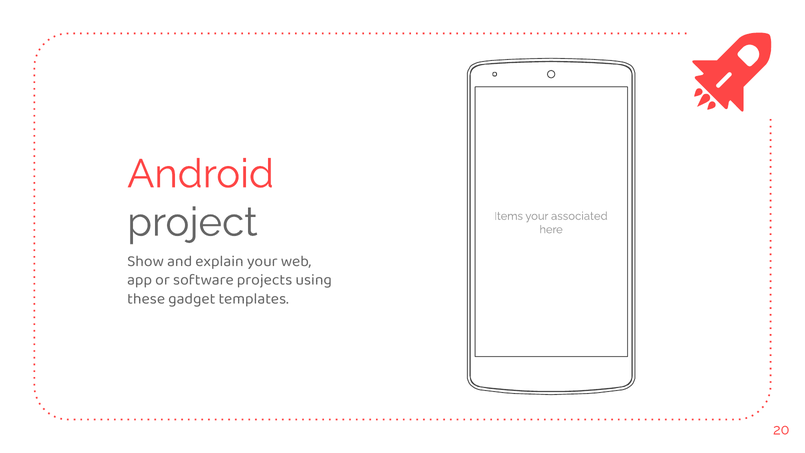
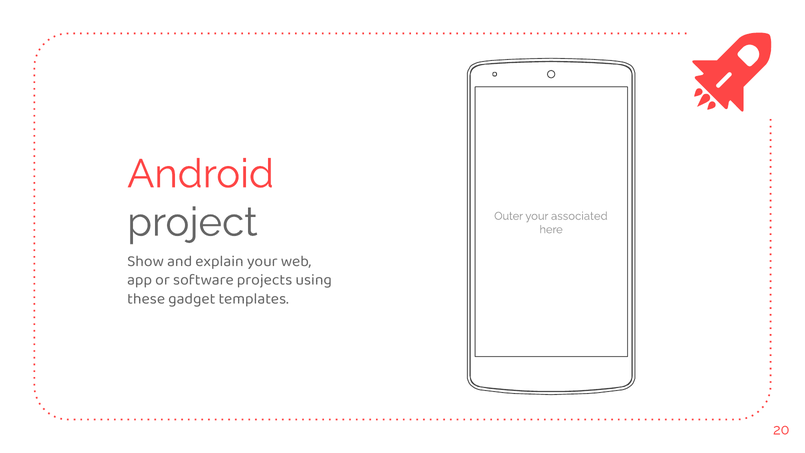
Items: Items -> Outer (509, 216)
